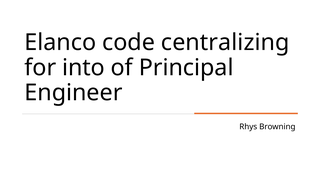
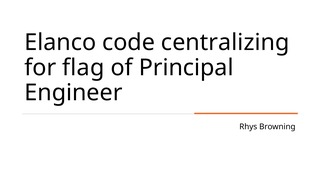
into: into -> flag (83, 68)
